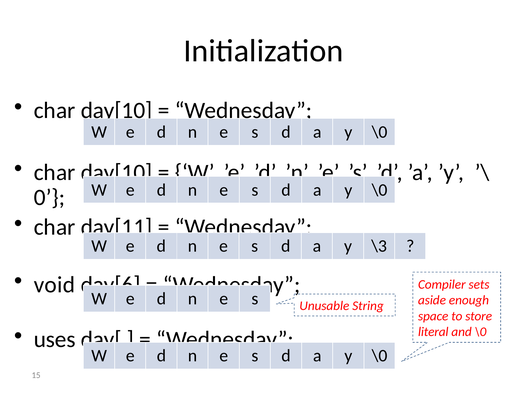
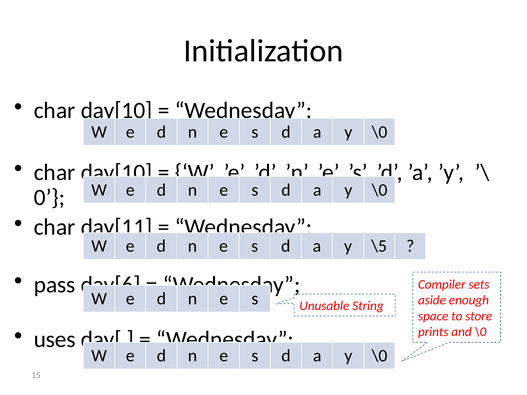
\3: \3 -> \5 (379, 246)
void: void -> pass (55, 285)
literal: literal -> prints (433, 332)
